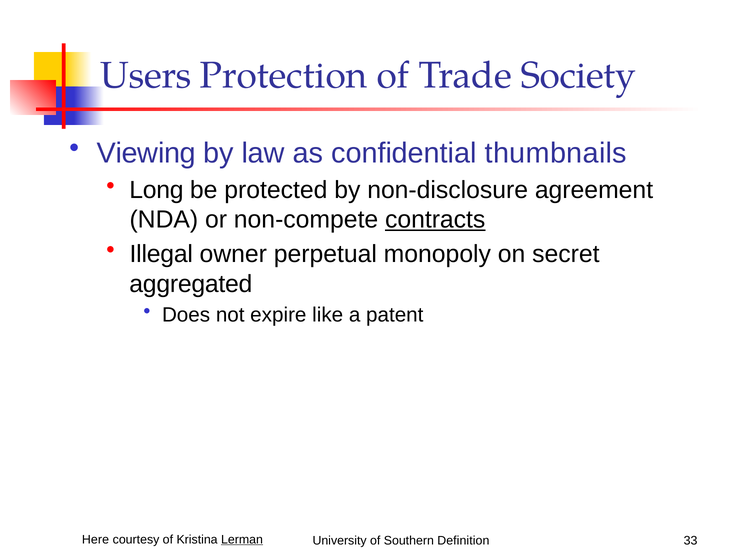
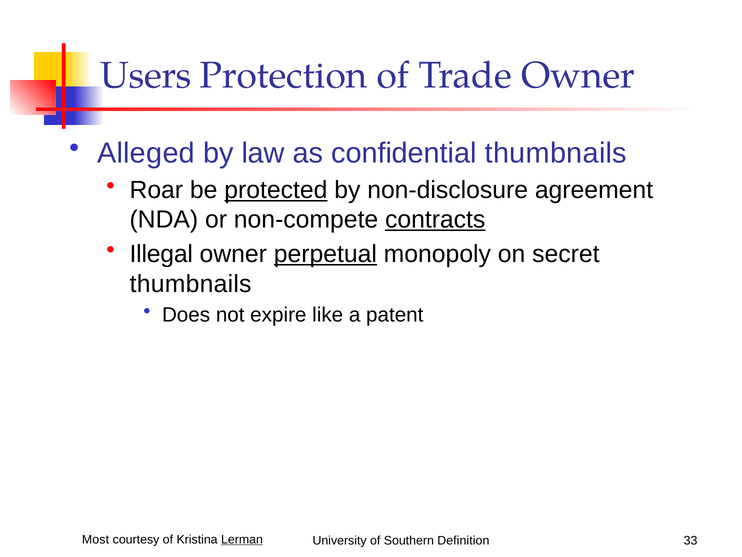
Trade Society: Society -> Owner (578, 76)
Viewing: Viewing -> Alleged (146, 153)
Long: Long -> Roar (156, 190)
protected underline: none -> present (276, 190)
perpetual underline: none -> present (325, 254)
aggregated: aggregated -> thumbnails (191, 284)
Here: Here -> Most (96, 539)
